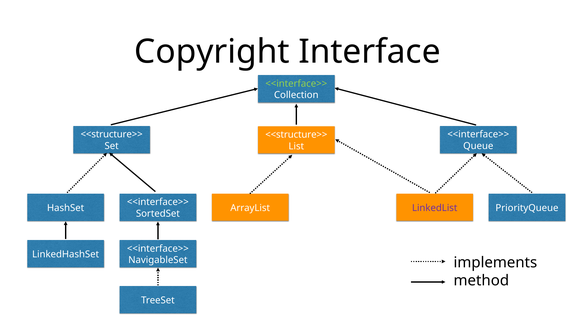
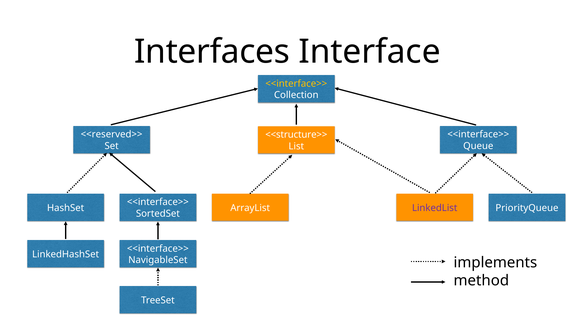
Copyright: Copyright -> Interfaces (212, 52)
<<interface>> colour: light green -> yellow (296, 83)
<<structure>>: <<structure>> -> <<reserved>> (112, 134)
